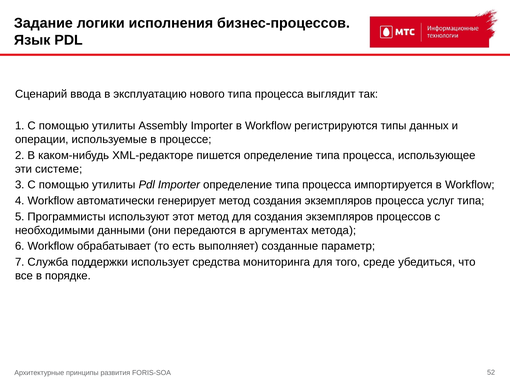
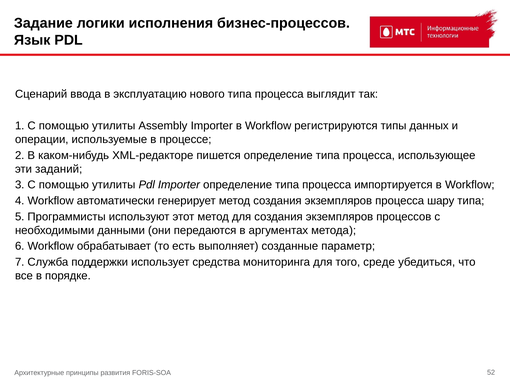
системе: системе -> заданий (59, 169)
услуг: услуг -> шару (441, 201)
